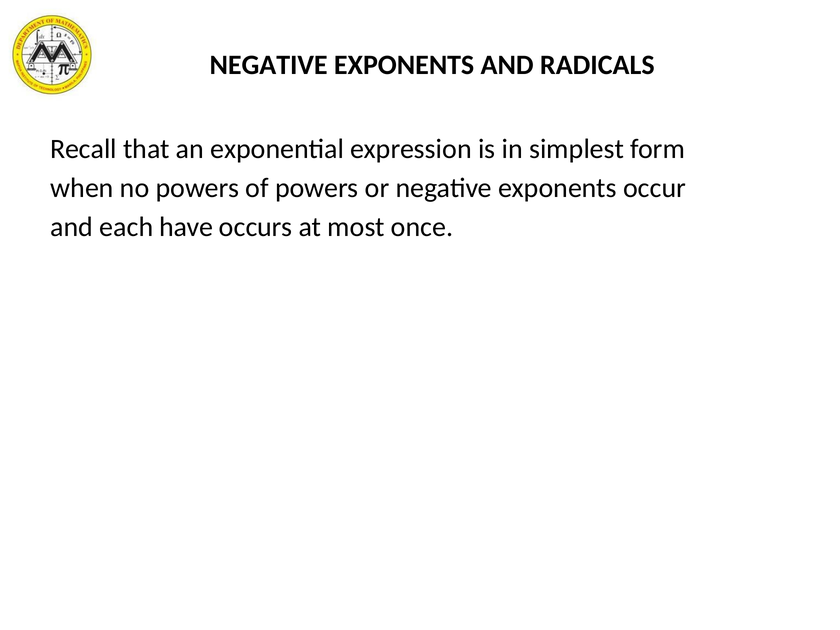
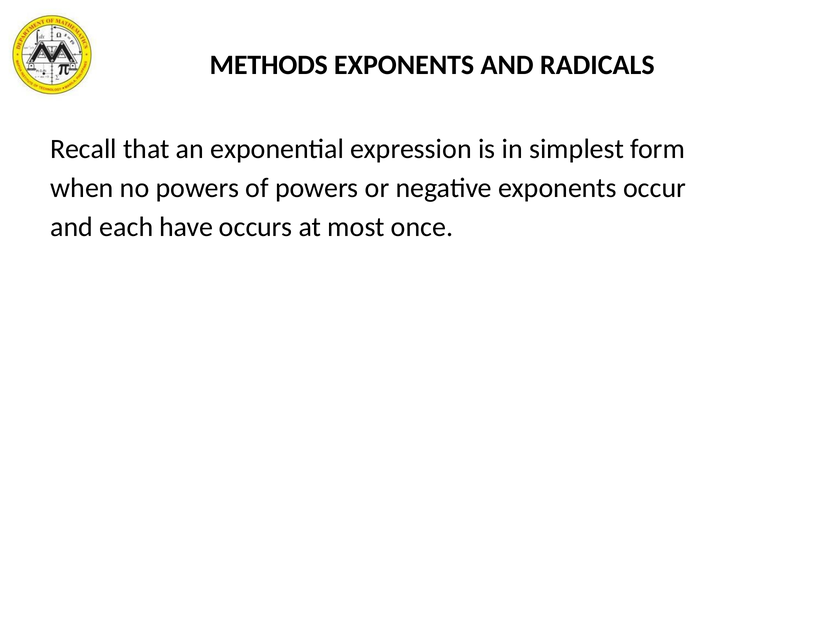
NEGATIVE: NEGATIVE -> METHODS (269, 65)
